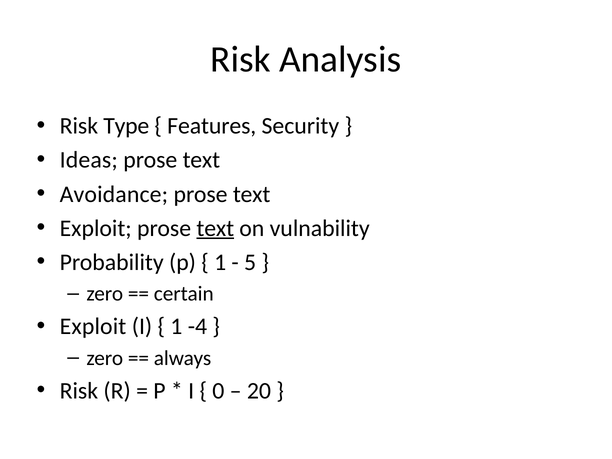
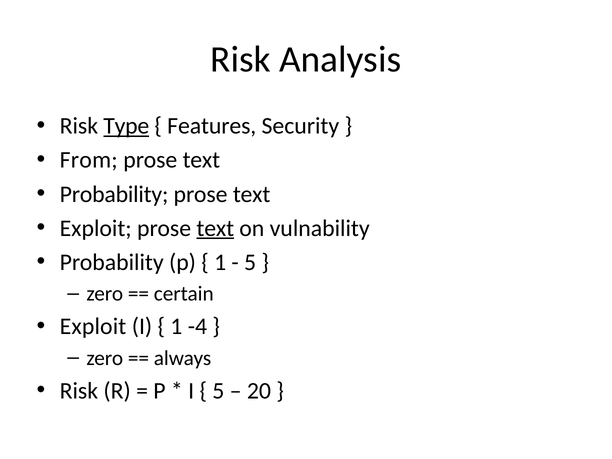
Type underline: none -> present (126, 126)
Ideas: Ideas -> From (89, 160)
Avoidance: Avoidance -> Probability (114, 194)
0: 0 -> 5 (218, 391)
